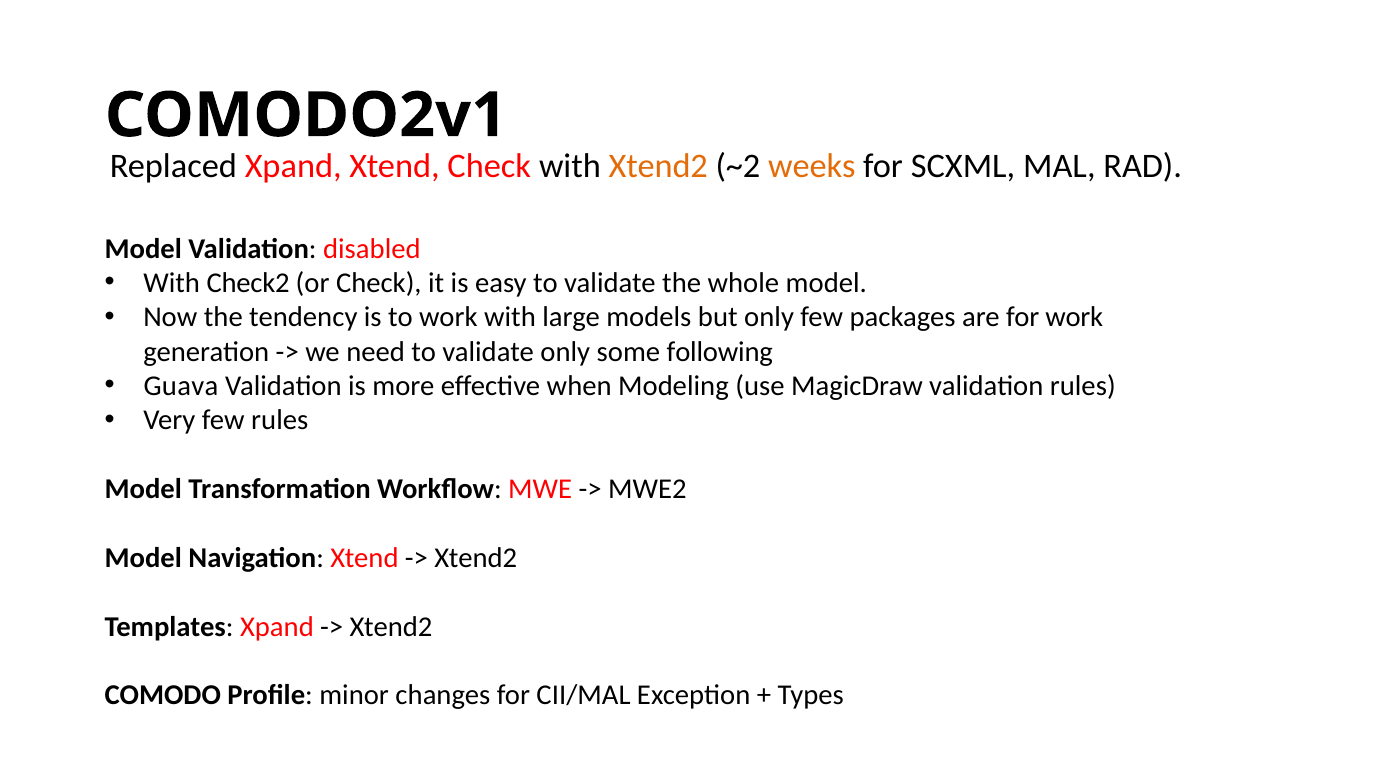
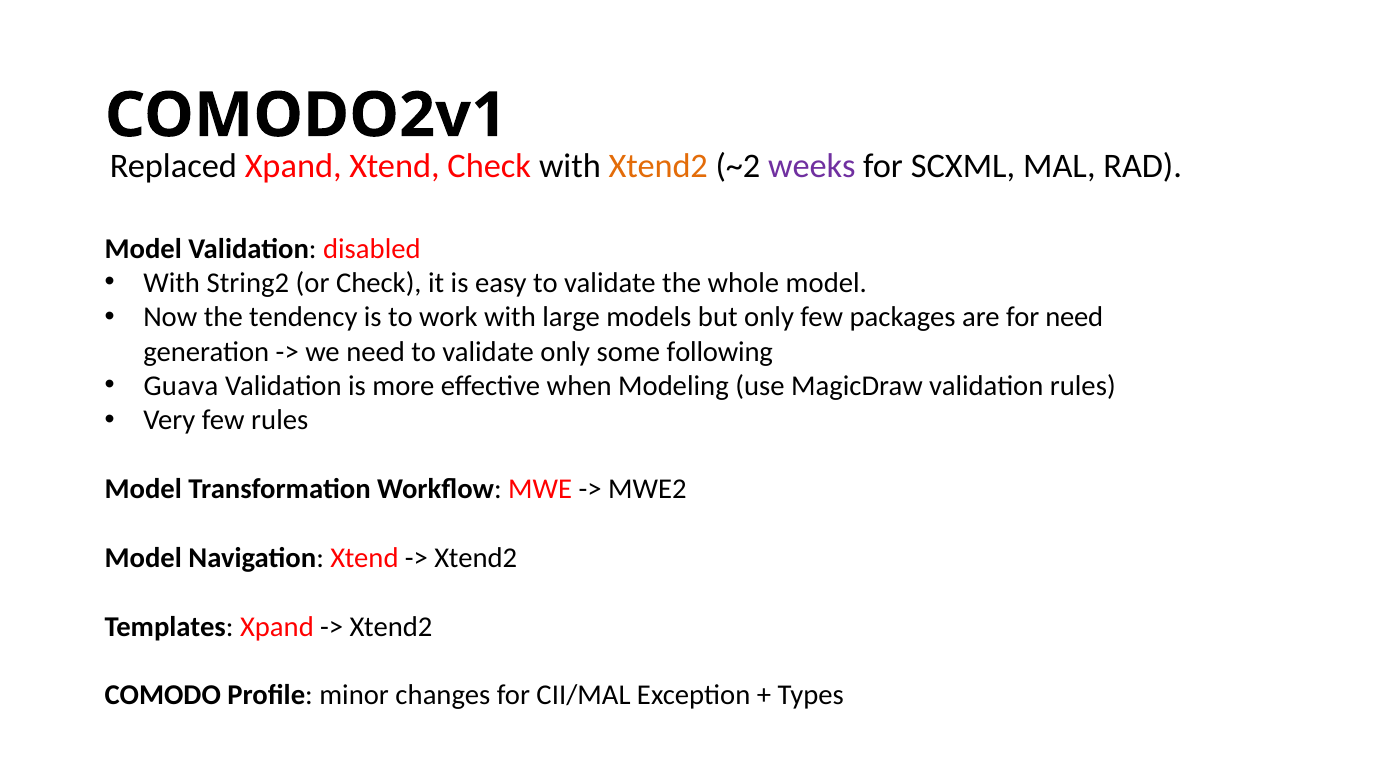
weeks colour: orange -> purple (812, 167)
Check2: Check2 -> String2 (248, 283)
for work: work -> need (1074, 318)
